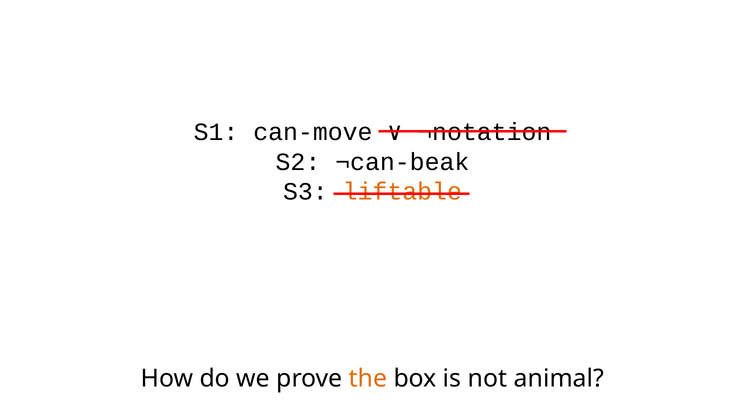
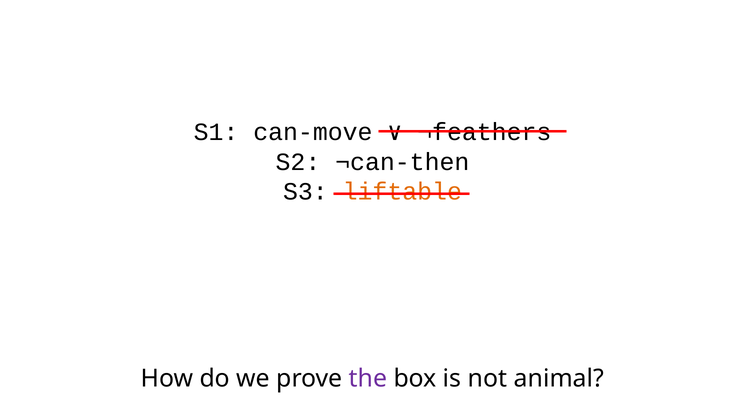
¬notation: ¬notation -> ¬feathers (484, 132)
¬can-beak: ¬can-beak -> ¬can-then (402, 162)
the colour: orange -> purple (368, 379)
